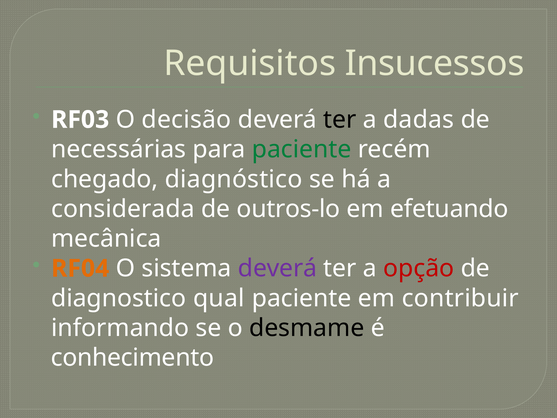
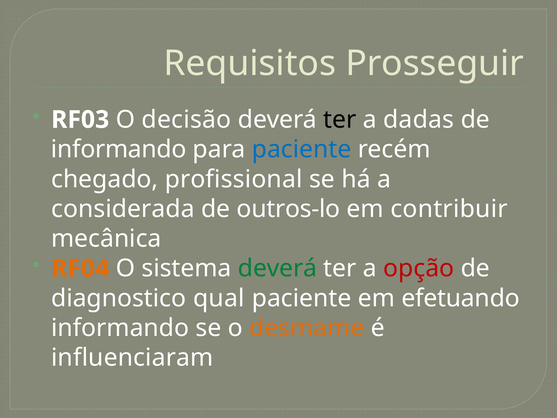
Insucessos: Insucessos -> Prosseguir (435, 63)
necessárias: necessárias -> informando (119, 149)
paciente colour: green -> blue (302, 149)
diagnóstico: diagnóstico -> profissional (234, 179)
efetuando: efetuando -> contribuir (449, 209)
deverá colour: purple -> green (278, 268)
contribuir: contribuir -> efetuando (461, 298)
desmame colour: black -> orange (307, 328)
conhecimento: conhecimento -> influenciaram (132, 358)
